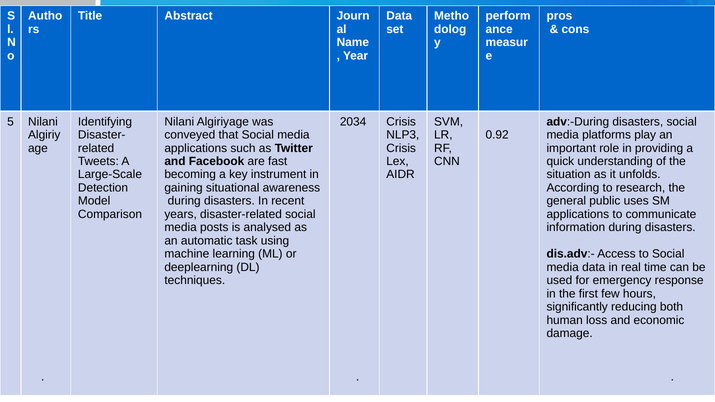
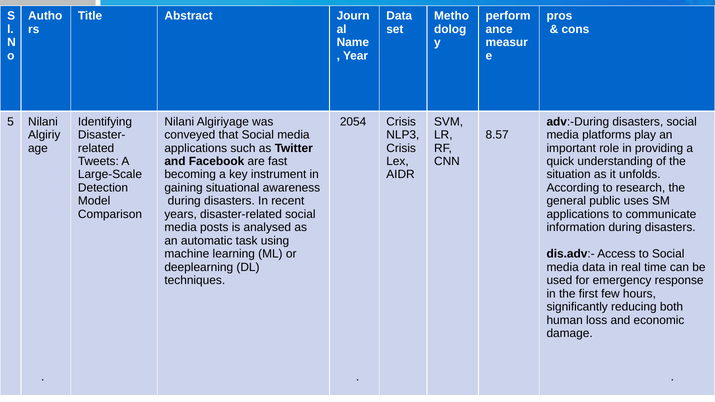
2034: 2034 -> 2054 (353, 122)
0.92: 0.92 -> 8.57 (497, 135)
